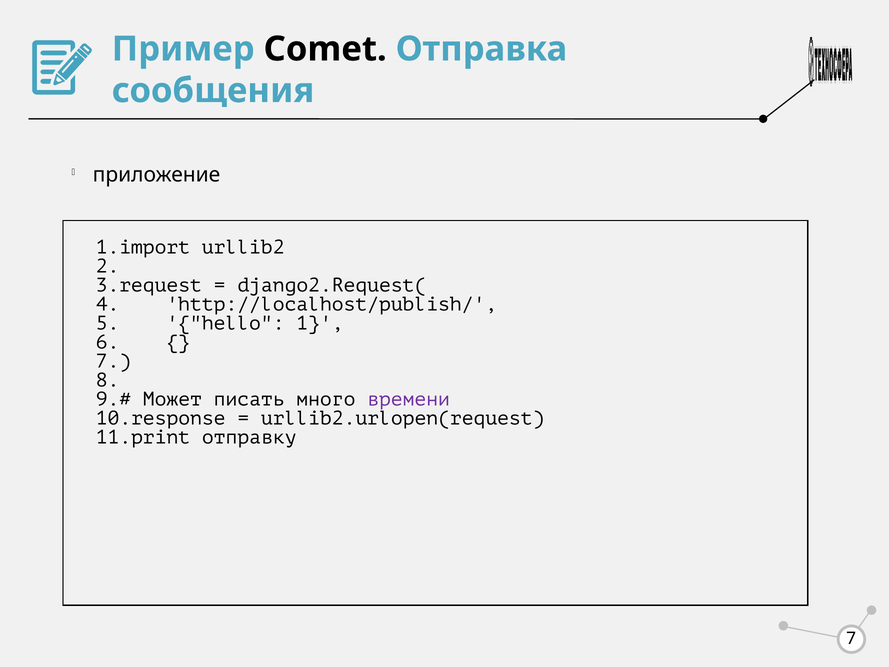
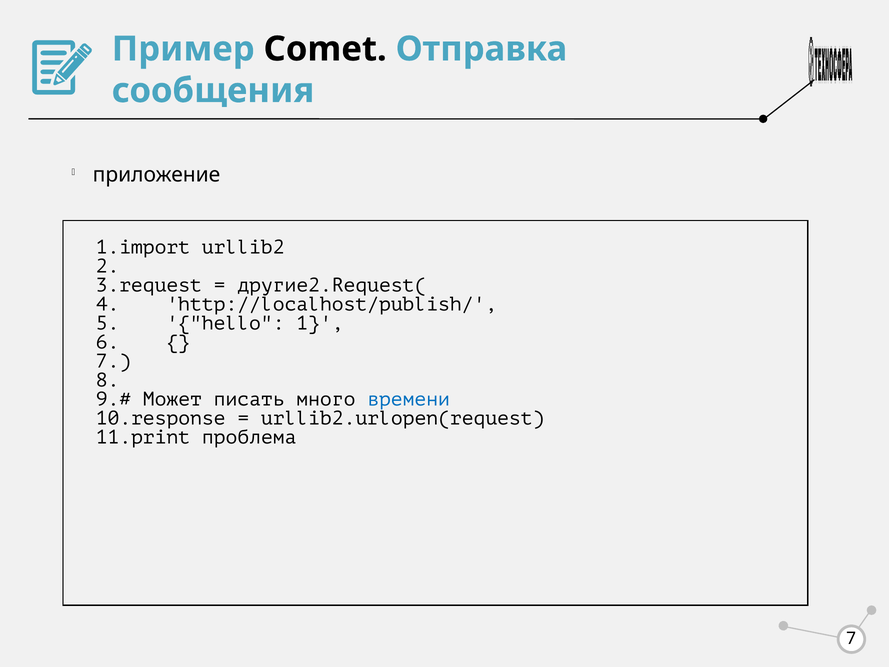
django2.Request(: django2.Request( -> другие2.Request( (332, 285)
времени colour: purple -> blue (409, 399)
отправку: отправку -> проблема (249, 437)
